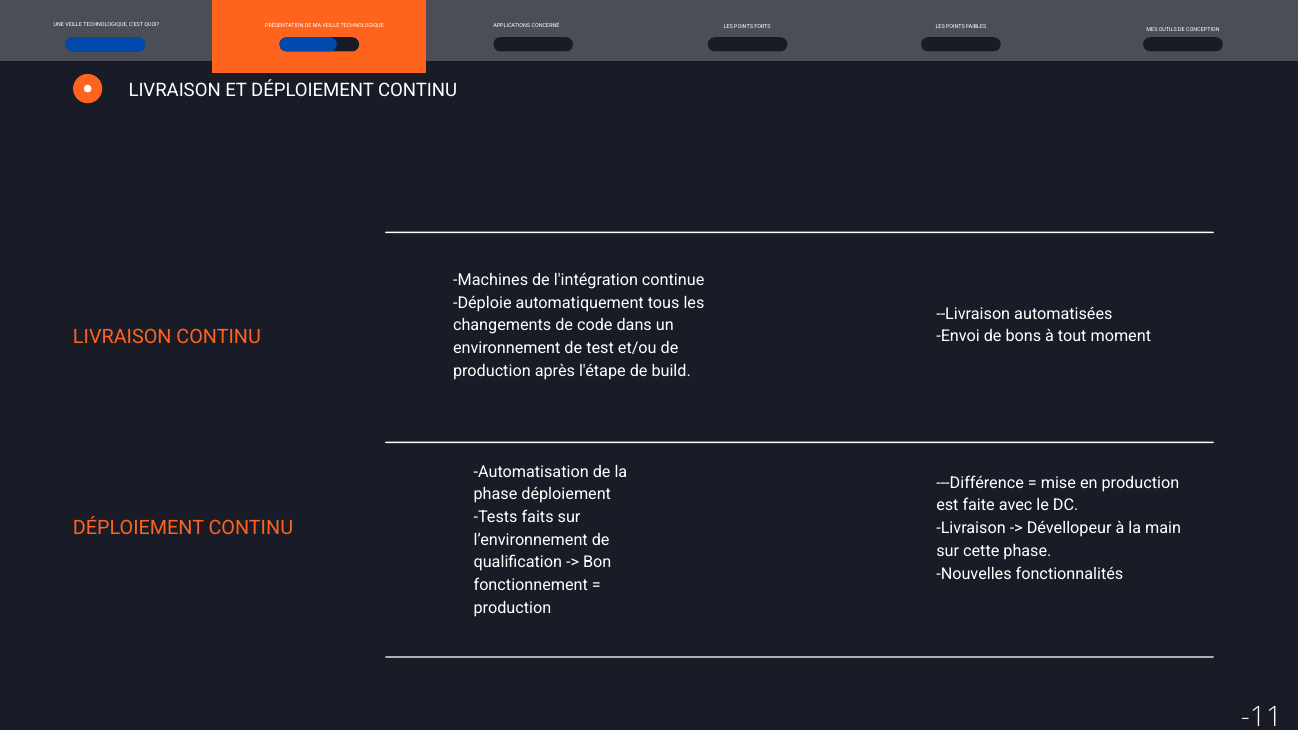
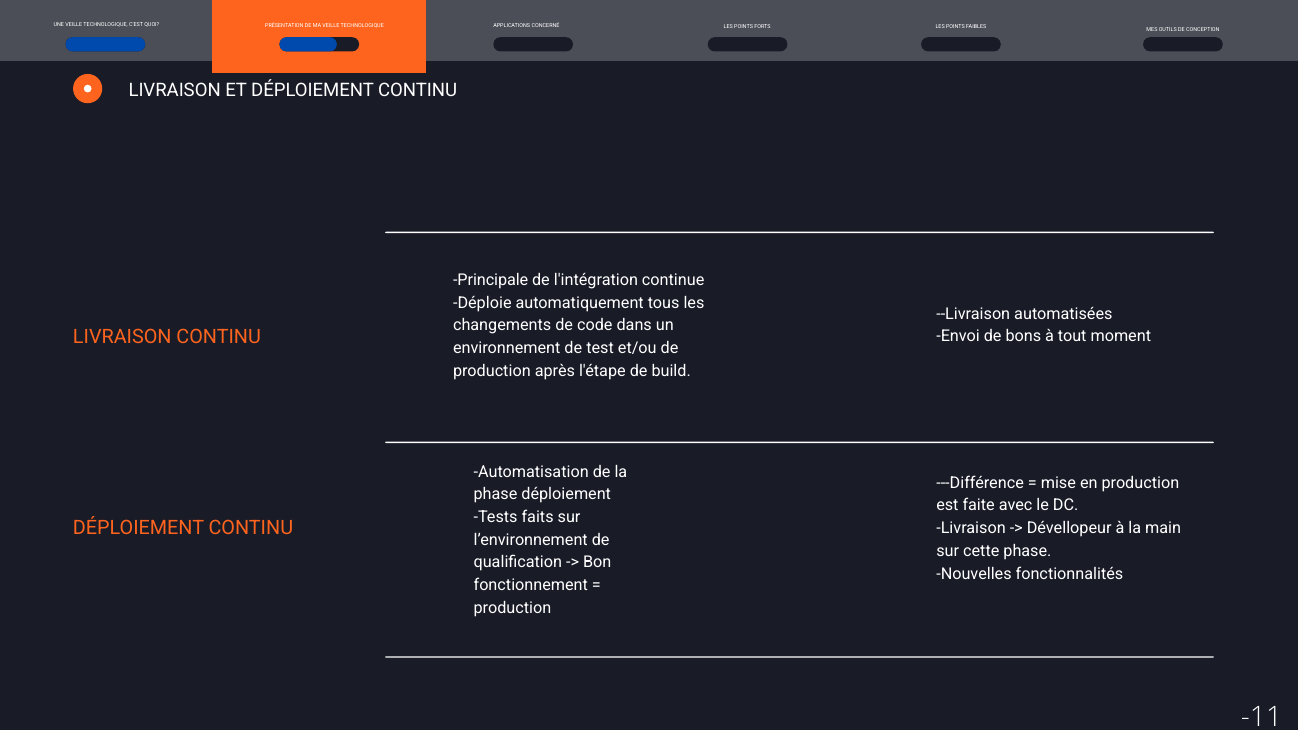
Machines: Machines -> Principale (491, 280)
